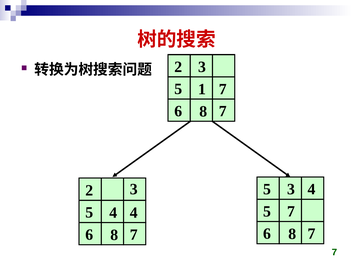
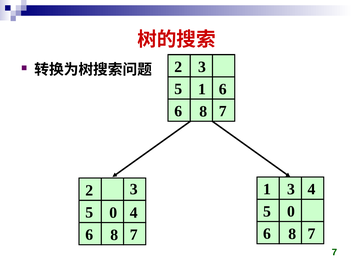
1 7: 7 -> 6 (223, 89)
5: 5 -> 1 (267, 189)
7: 7 -> 0 (291, 211)
4: 4 -> 0 (113, 212)
